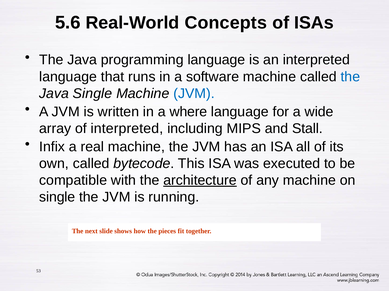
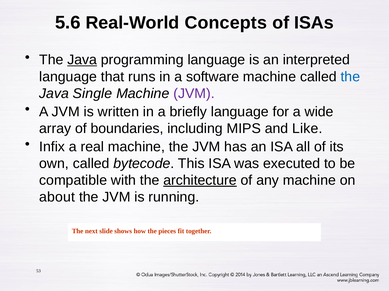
Java underline: none -> present (82, 60)
JVM colour: blue -> purple (194, 94)
where: where -> briefly (188, 112)
of interpreted: interpreted -> boundaries (127, 129)
Stall: Stall -> Like (307, 129)
single: single -> about (57, 198)
